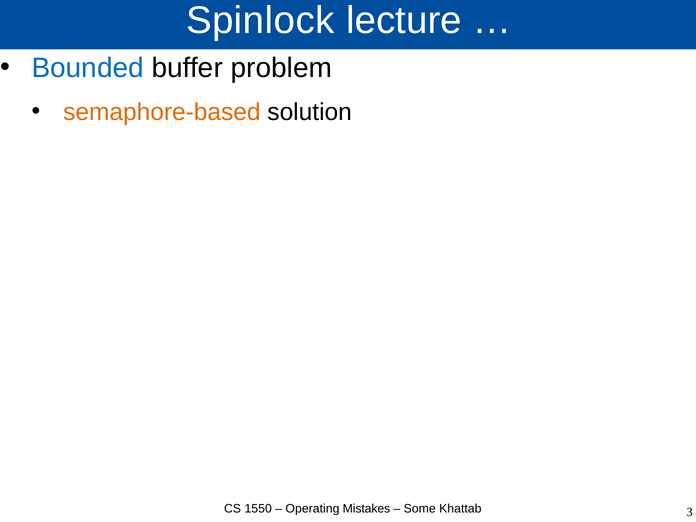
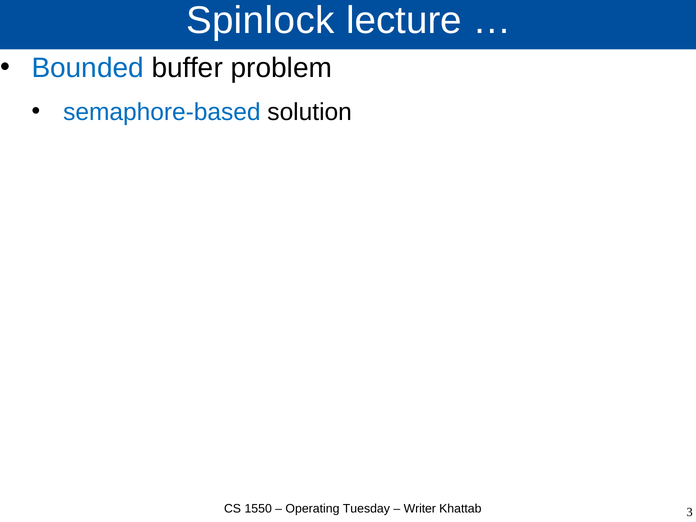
semaphore-based colour: orange -> blue (162, 112)
Mistakes: Mistakes -> Tuesday (366, 509)
Some: Some -> Writer (420, 509)
